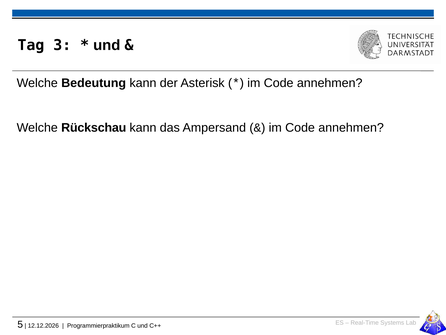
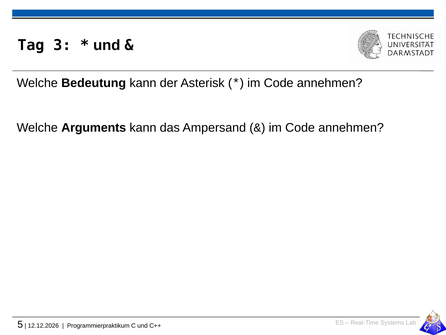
Rückschau: Rückschau -> Arguments (94, 128)
